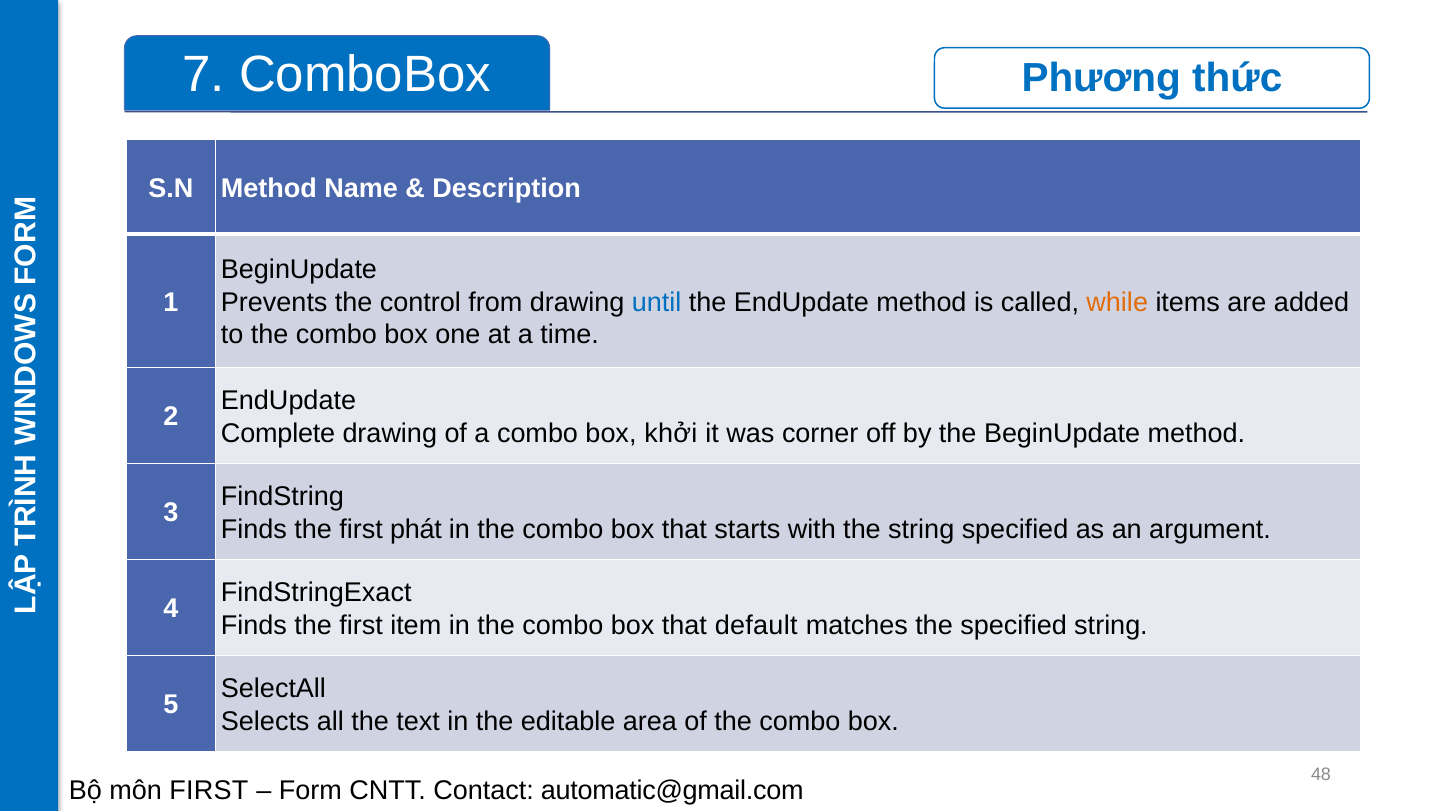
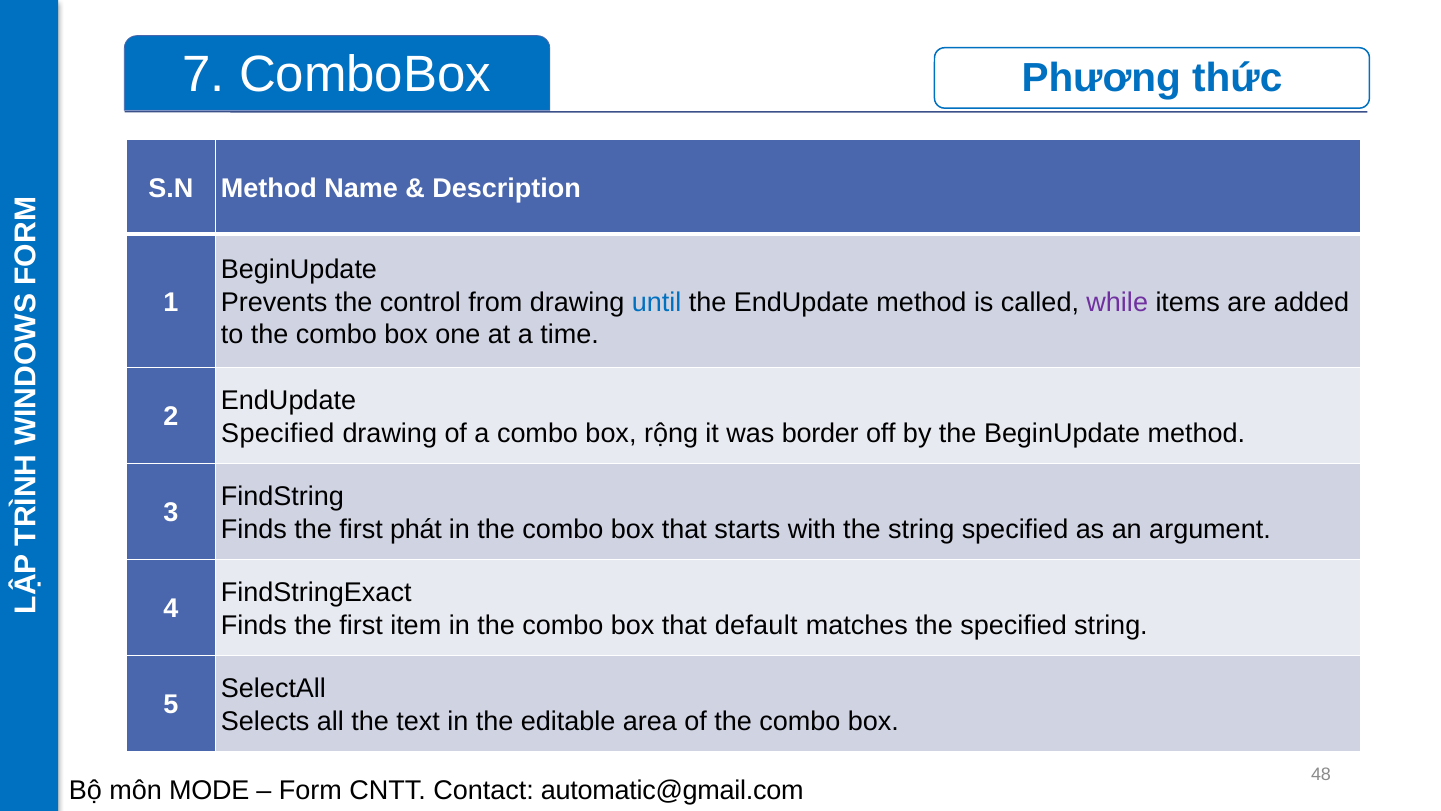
while colour: orange -> purple (1117, 302)
Complete: Complete -> Specified (278, 433)
khởi: khởi -> rộng (671, 433)
corner: corner -> border (820, 433)
môn FIRST: FIRST -> MODE (209, 790)
